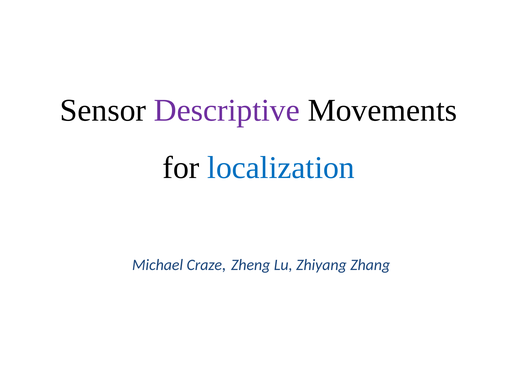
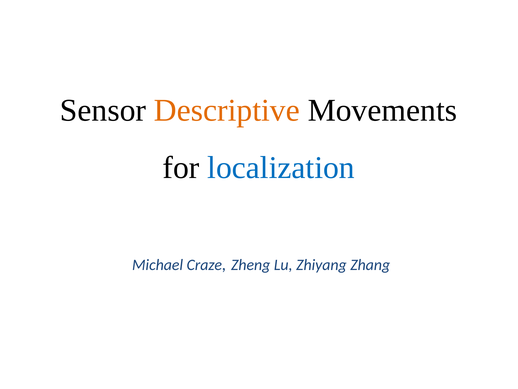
Descriptive colour: purple -> orange (227, 110)
